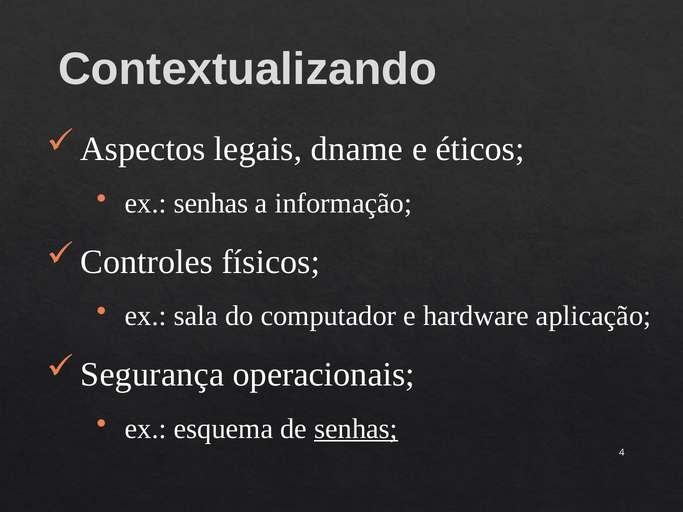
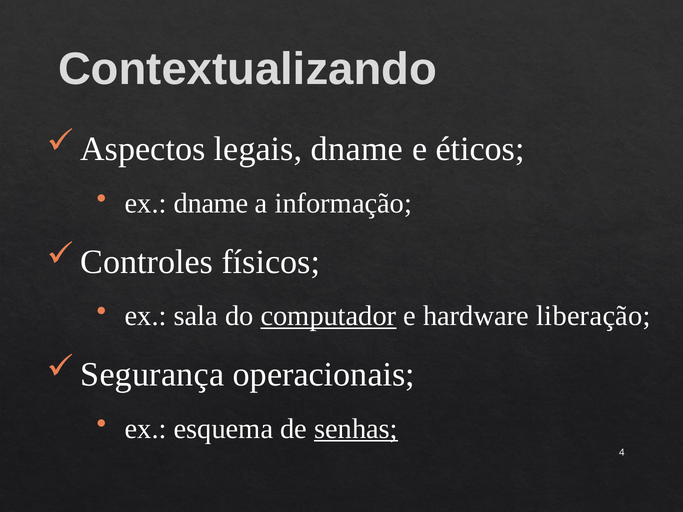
ex senhas: senhas -> dname (211, 203)
computador underline: none -> present (328, 316)
aplicação: aplicação -> liberação (593, 316)
